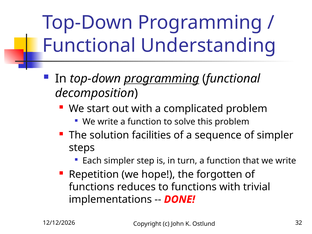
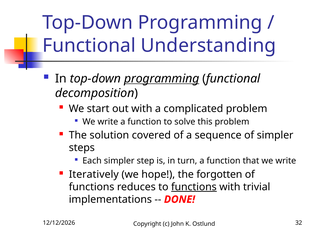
facilities: facilities -> covered (151, 135)
Repetition: Repetition -> Iteratively (94, 174)
functions underline: none -> present (194, 187)
